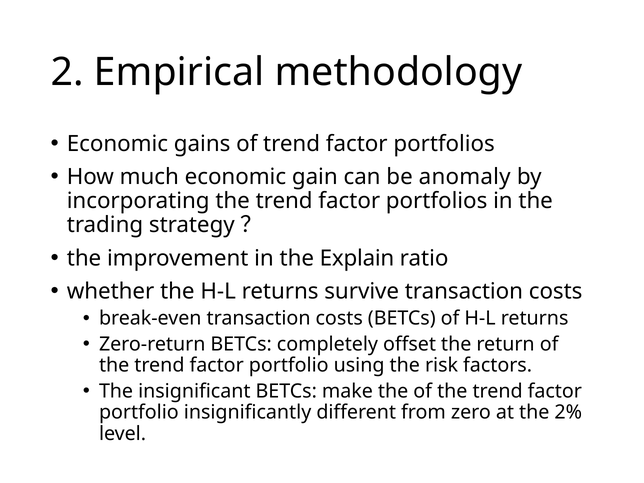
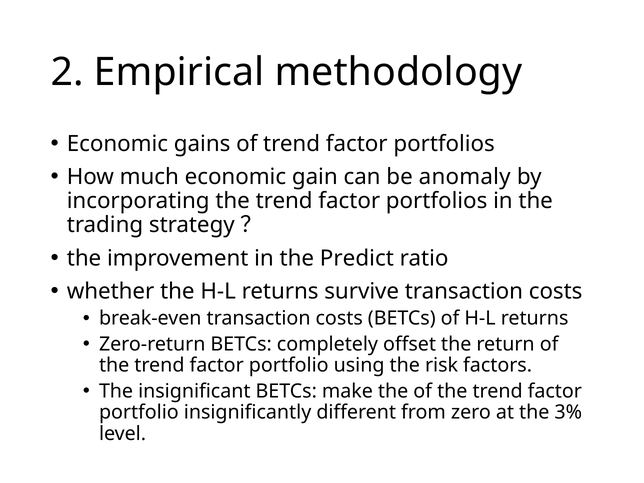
Explain: Explain -> Predict (357, 258)
2%: 2% -> 3% (568, 412)
